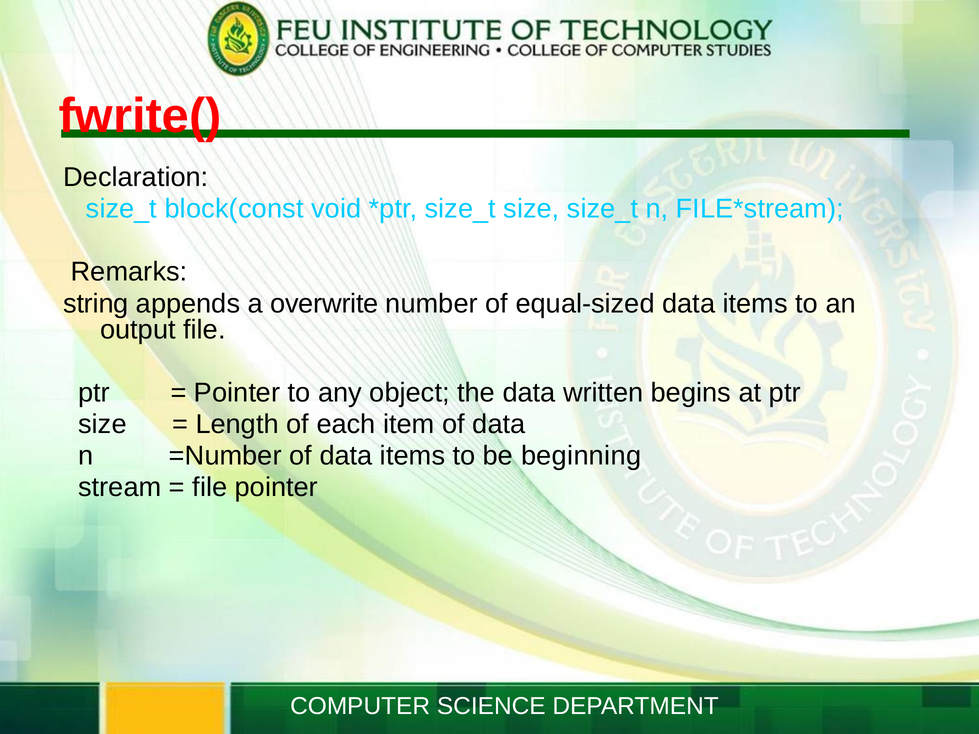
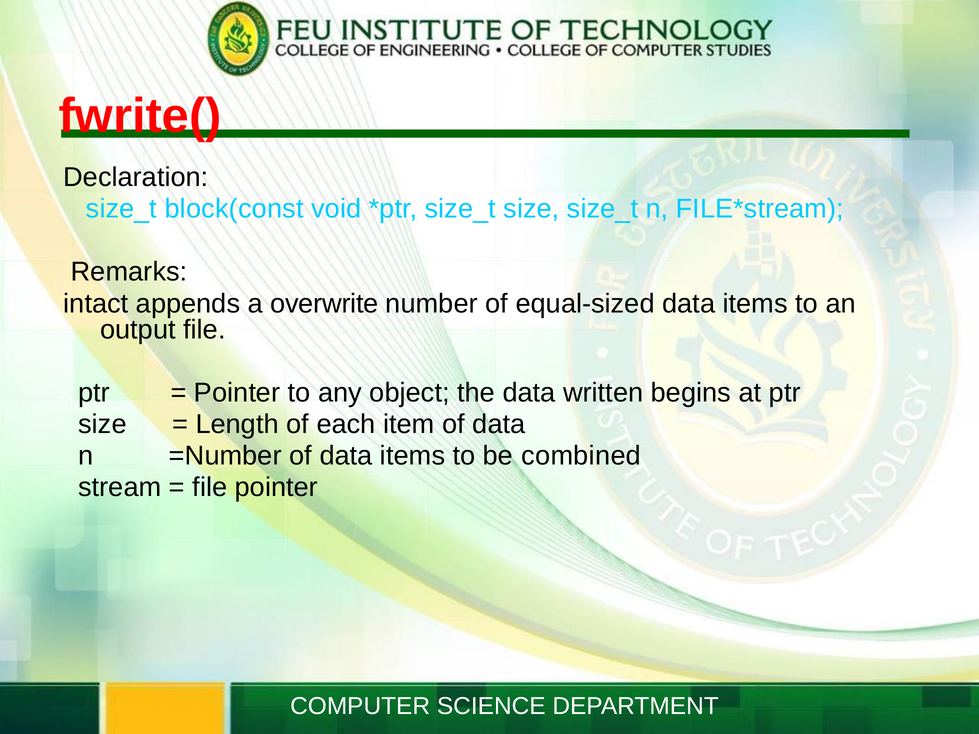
string: string -> intact (96, 304)
beginning: beginning -> combined (581, 456)
